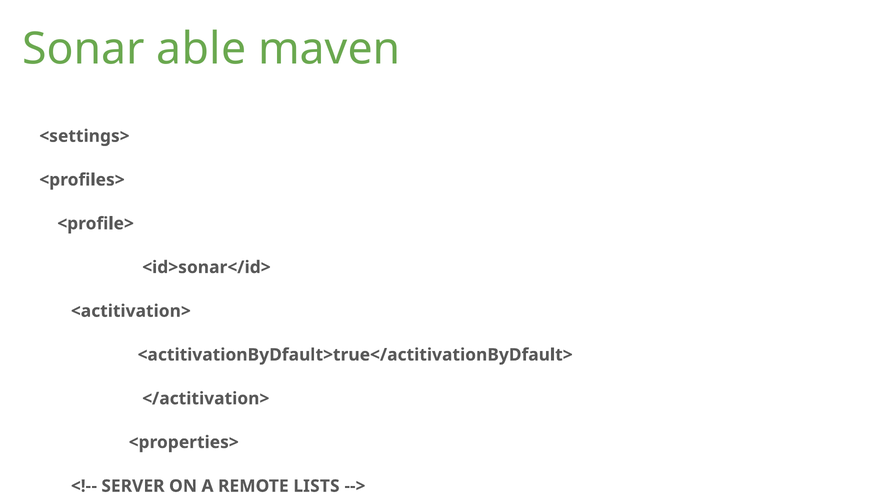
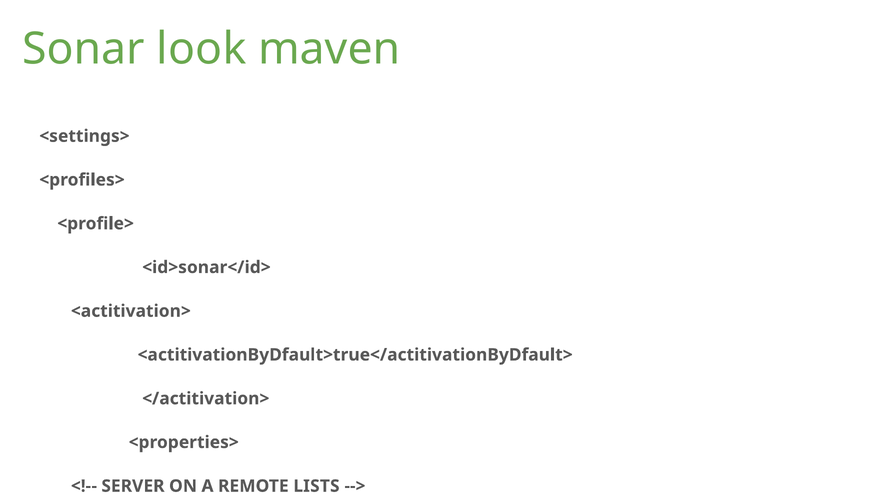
able: able -> look (201, 49)
